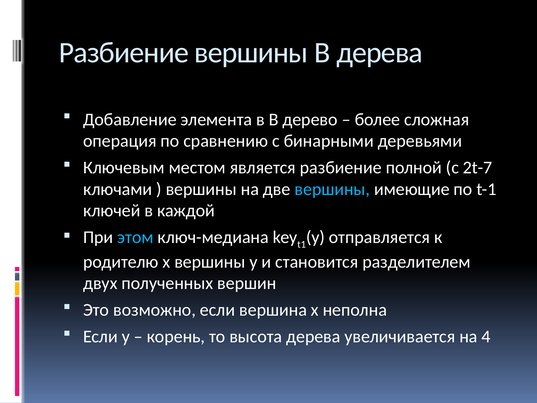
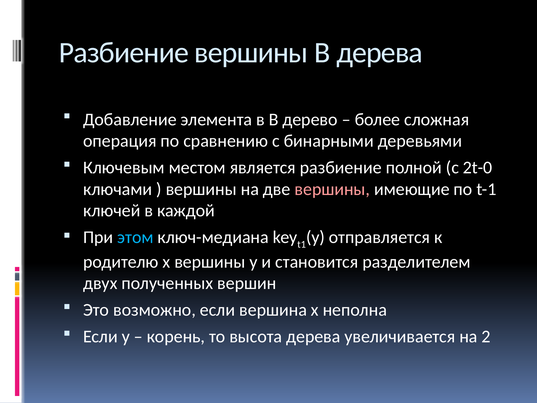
2t-7: 2t-7 -> 2t-0 (478, 168)
вершины colour: light blue -> pink (332, 189)
4: 4 -> 2 (486, 337)
